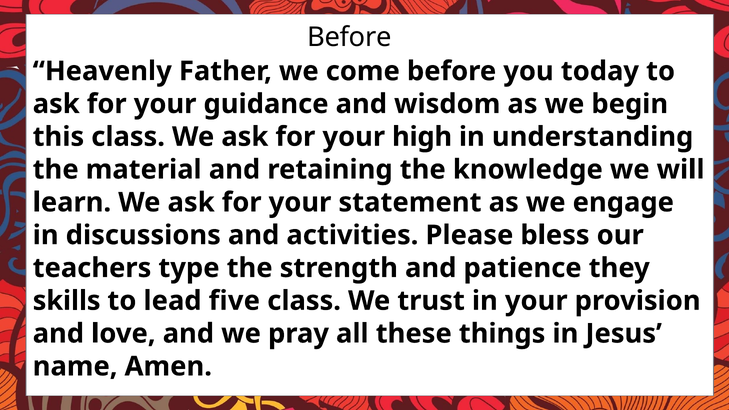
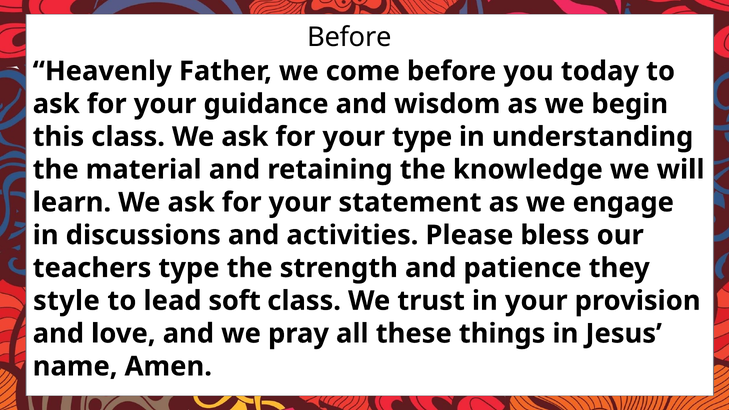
your high: high -> type (422, 137)
skills: skills -> style (66, 301)
five: five -> soft (235, 301)
